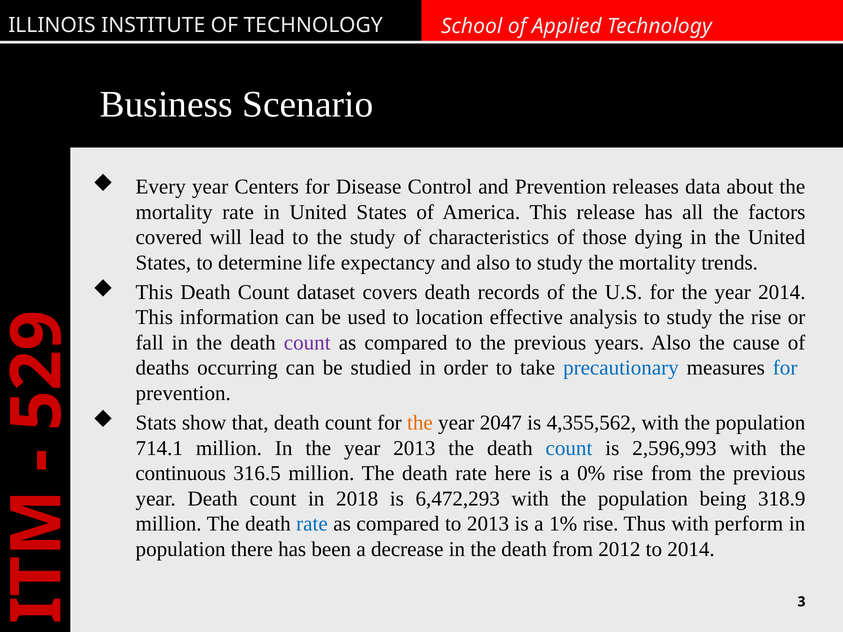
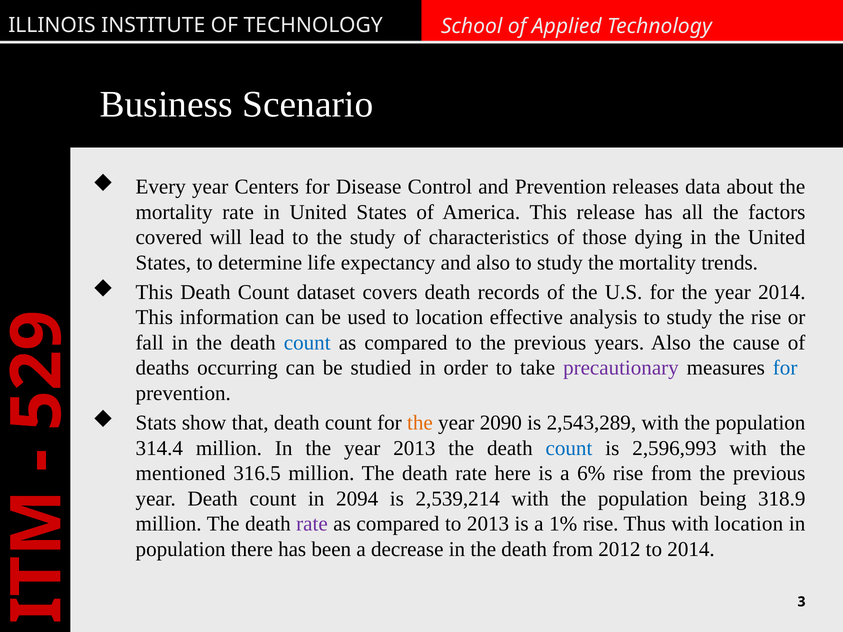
count colour: purple -> blue (307, 343)
precautionary colour: blue -> purple (621, 368)
2047: 2047 -> 2090 (501, 423)
4,355,562: 4,355,562 -> 2,543,289 (591, 423)
714.1: 714.1 -> 314.4 (159, 448)
continuous: continuous -> mentioned (181, 474)
0%: 0% -> 6% (591, 474)
2018: 2018 -> 2094 (357, 499)
6,472,293: 6,472,293 -> 2,539,214 (458, 499)
rate colour: blue -> purple (312, 524)
with perform: perform -> location (749, 524)
